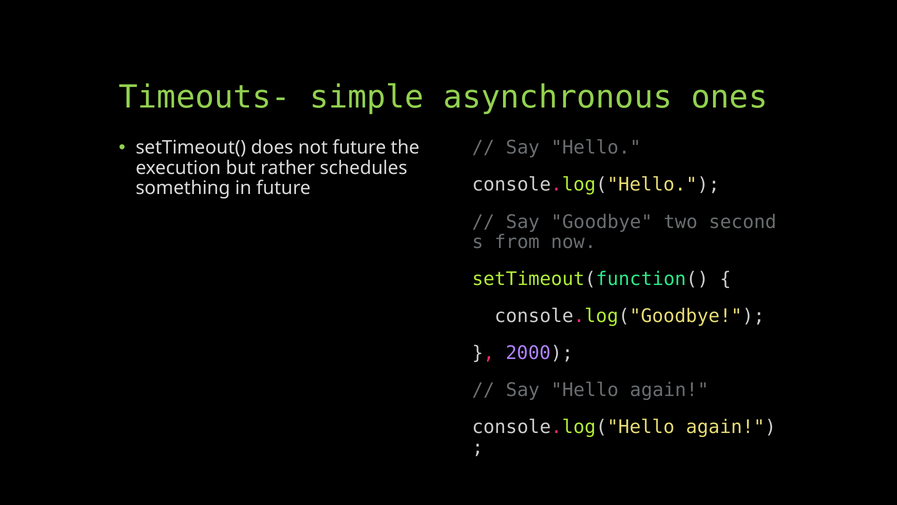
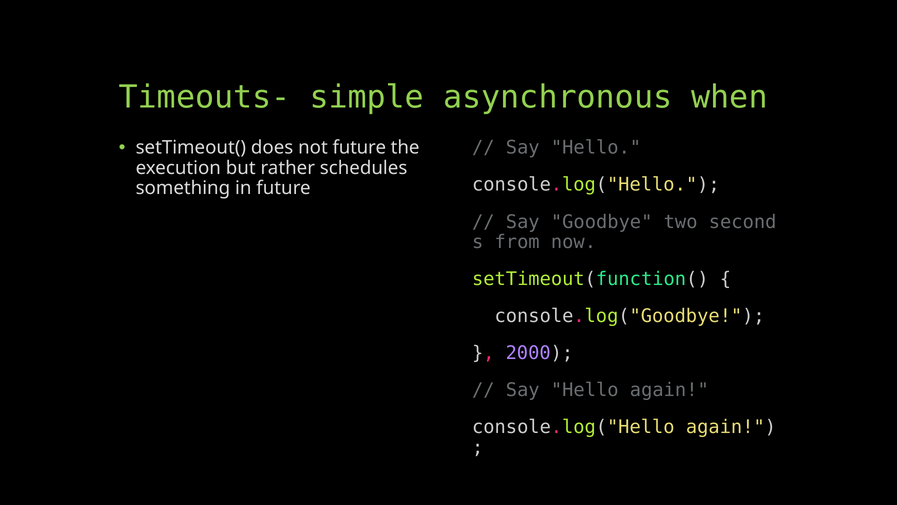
ones: ones -> when (729, 97)
